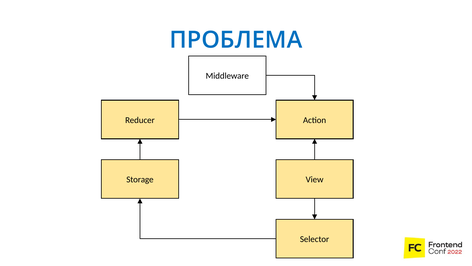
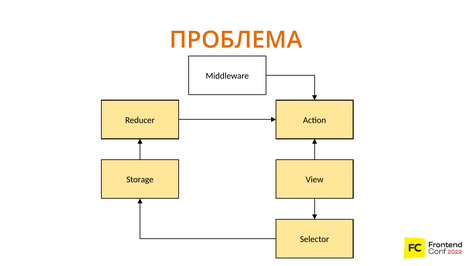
ПРОБЛЕМА colour: blue -> orange (236, 40)
